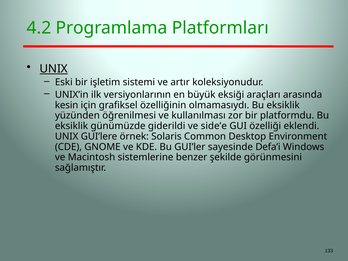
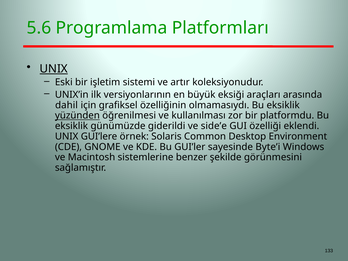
4.2: 4.2 -> 5.6 (39, 28)
kesin: kesin -> dahil (67, 105)
yüzünden underline: none -> present (77, 116)
Defa’i: Defa’i -> Byte’i (268, 147)
